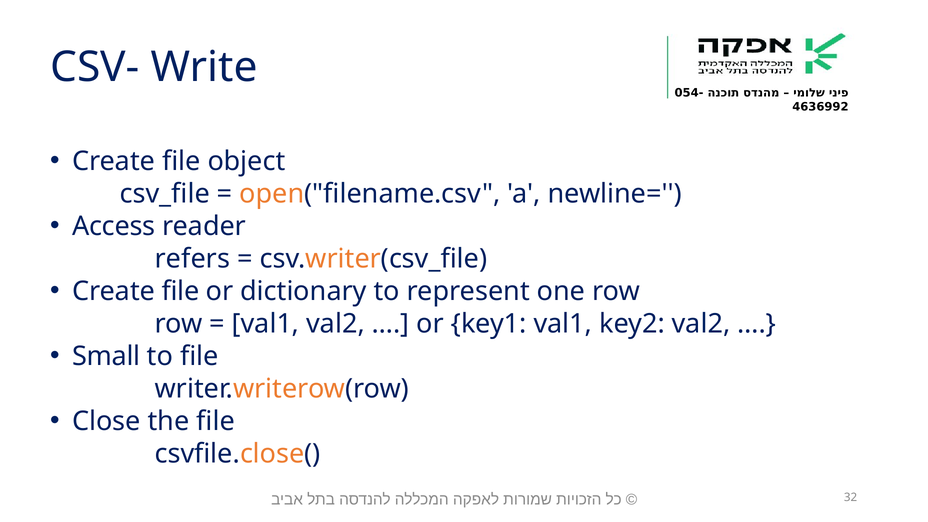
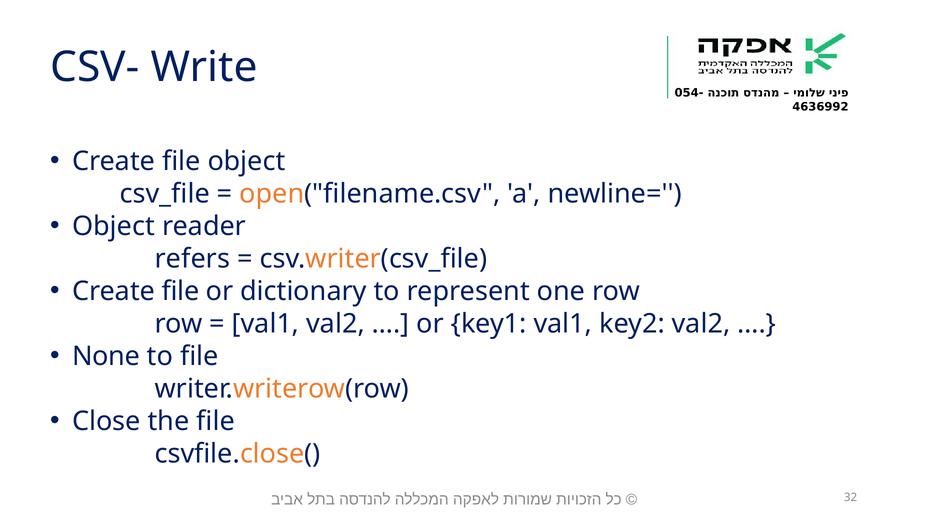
Access: Access -> Object (114, 226)
Small: Small -> None (106, 356)
